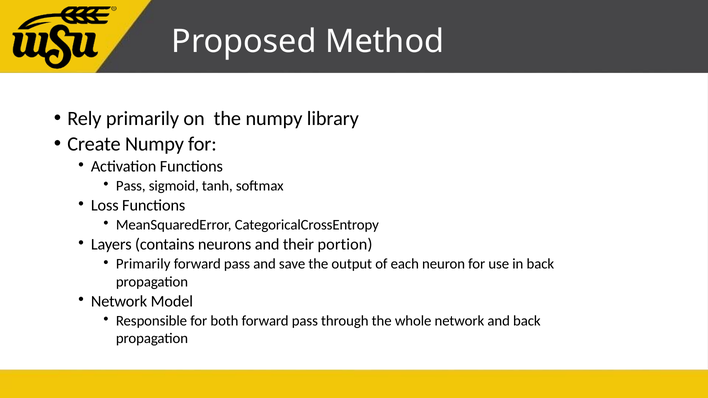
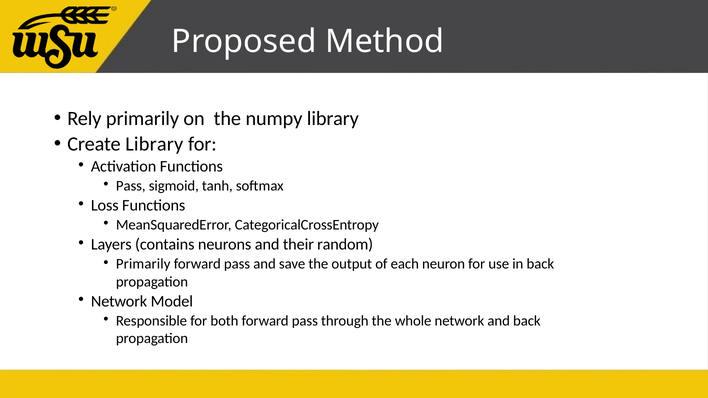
Create Numpy: Numpy -> Library (154, 144)
portion: portion -> random (345, 245)
